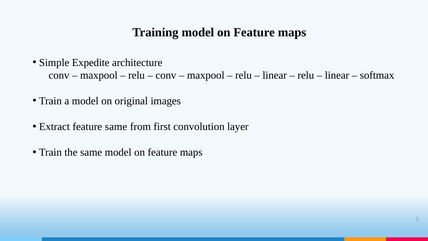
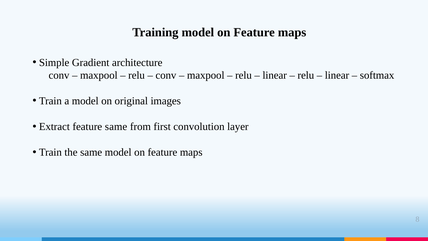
Expedite: Expedite -> Gradient (91, 62)
